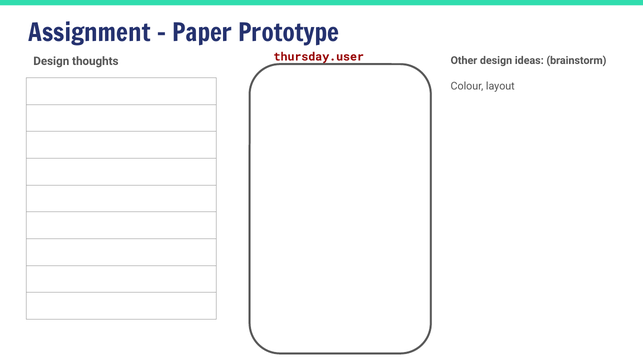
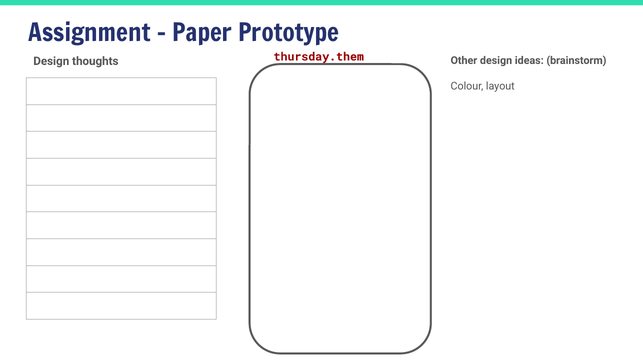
thursday.user: thursday.user -> thursday.them (319, 57)
